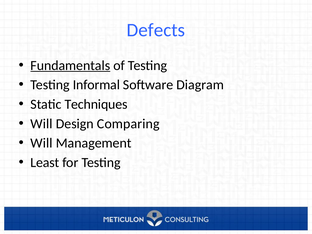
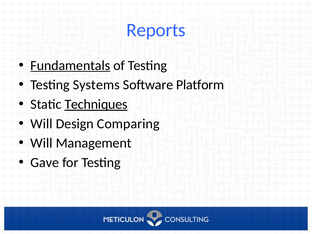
Defects: Defects -> Reports (156, 30)
Informal: Informal -> Systems (96, 85)
Diagram: Diagram -> Platform (200, 85)
Techniques underline: none -> present (96, 104)
Least: Least -> Gave (45, 163)
